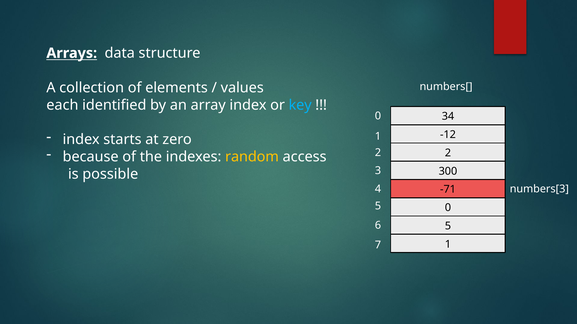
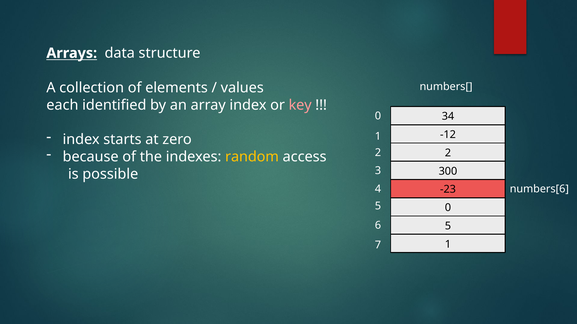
key colour: light blue -> pink (300, 105)
numbers[3: numbers[3 -> numbers[6 (539, 189)
-71: -71 -> -23 (448, 190)
